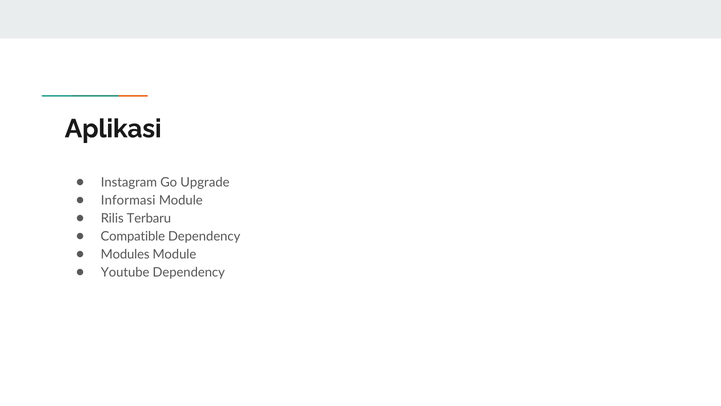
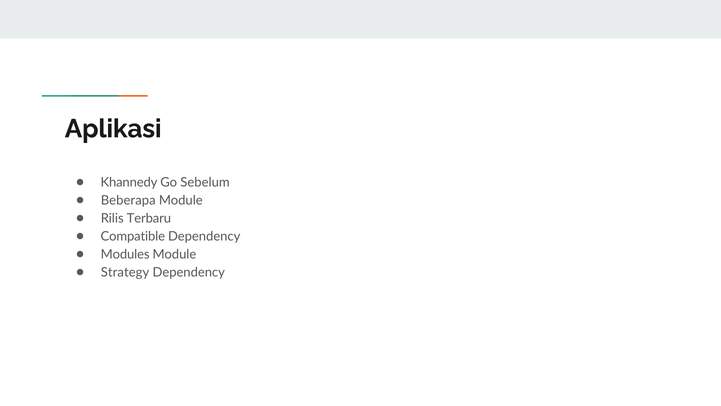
Instagram: Instagram -> Khannedy (129, 182)
Upgrade: Upgrade -> Sebelum (205, 182)
Informasi: Informasi -> Beberapa (128, 200)
Youtube: Youtube -> Strategy (125, 272)
